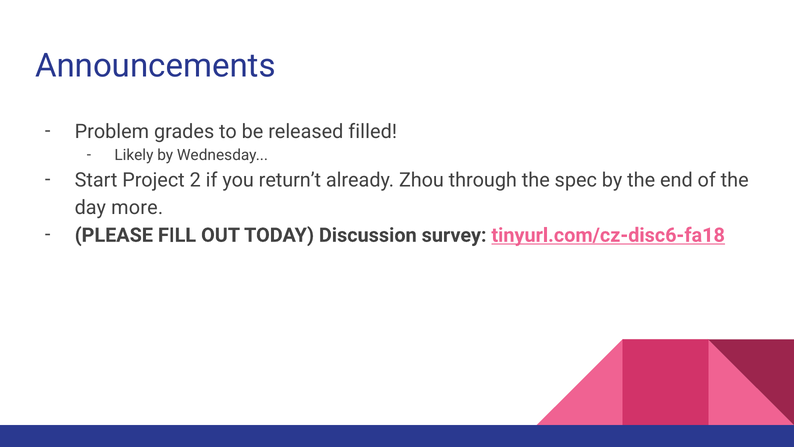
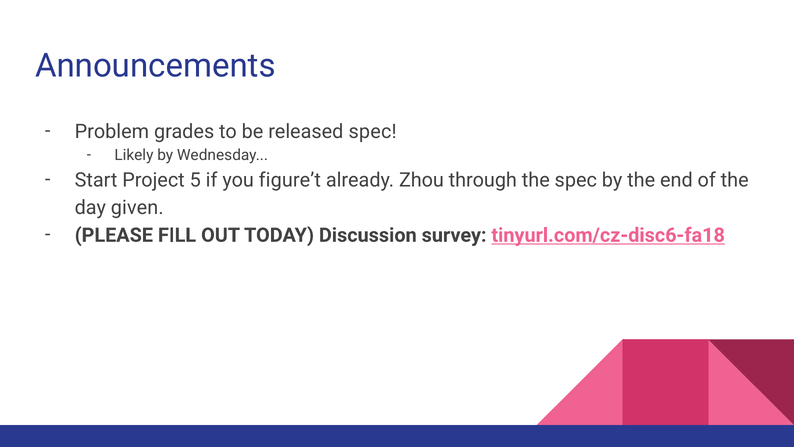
released filled: filled -> spec (373, 132)
2: 2 -> 5 (195, 180)
return’t: return’t -> figure’t (290, 180)
more: more -> given (137, 208)
